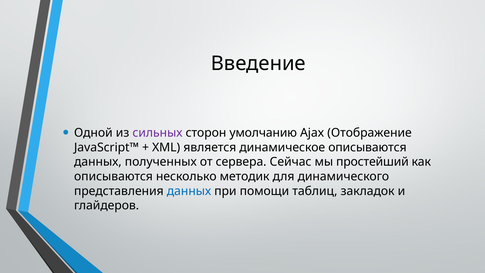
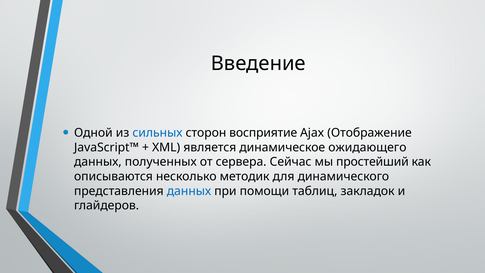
сильных colour: purple -> blue (157, 133)
умолчанию: умолчанию -> восприятие (263, 133)
динамическое описываются: описываются -> ожидающего (367, 147)
